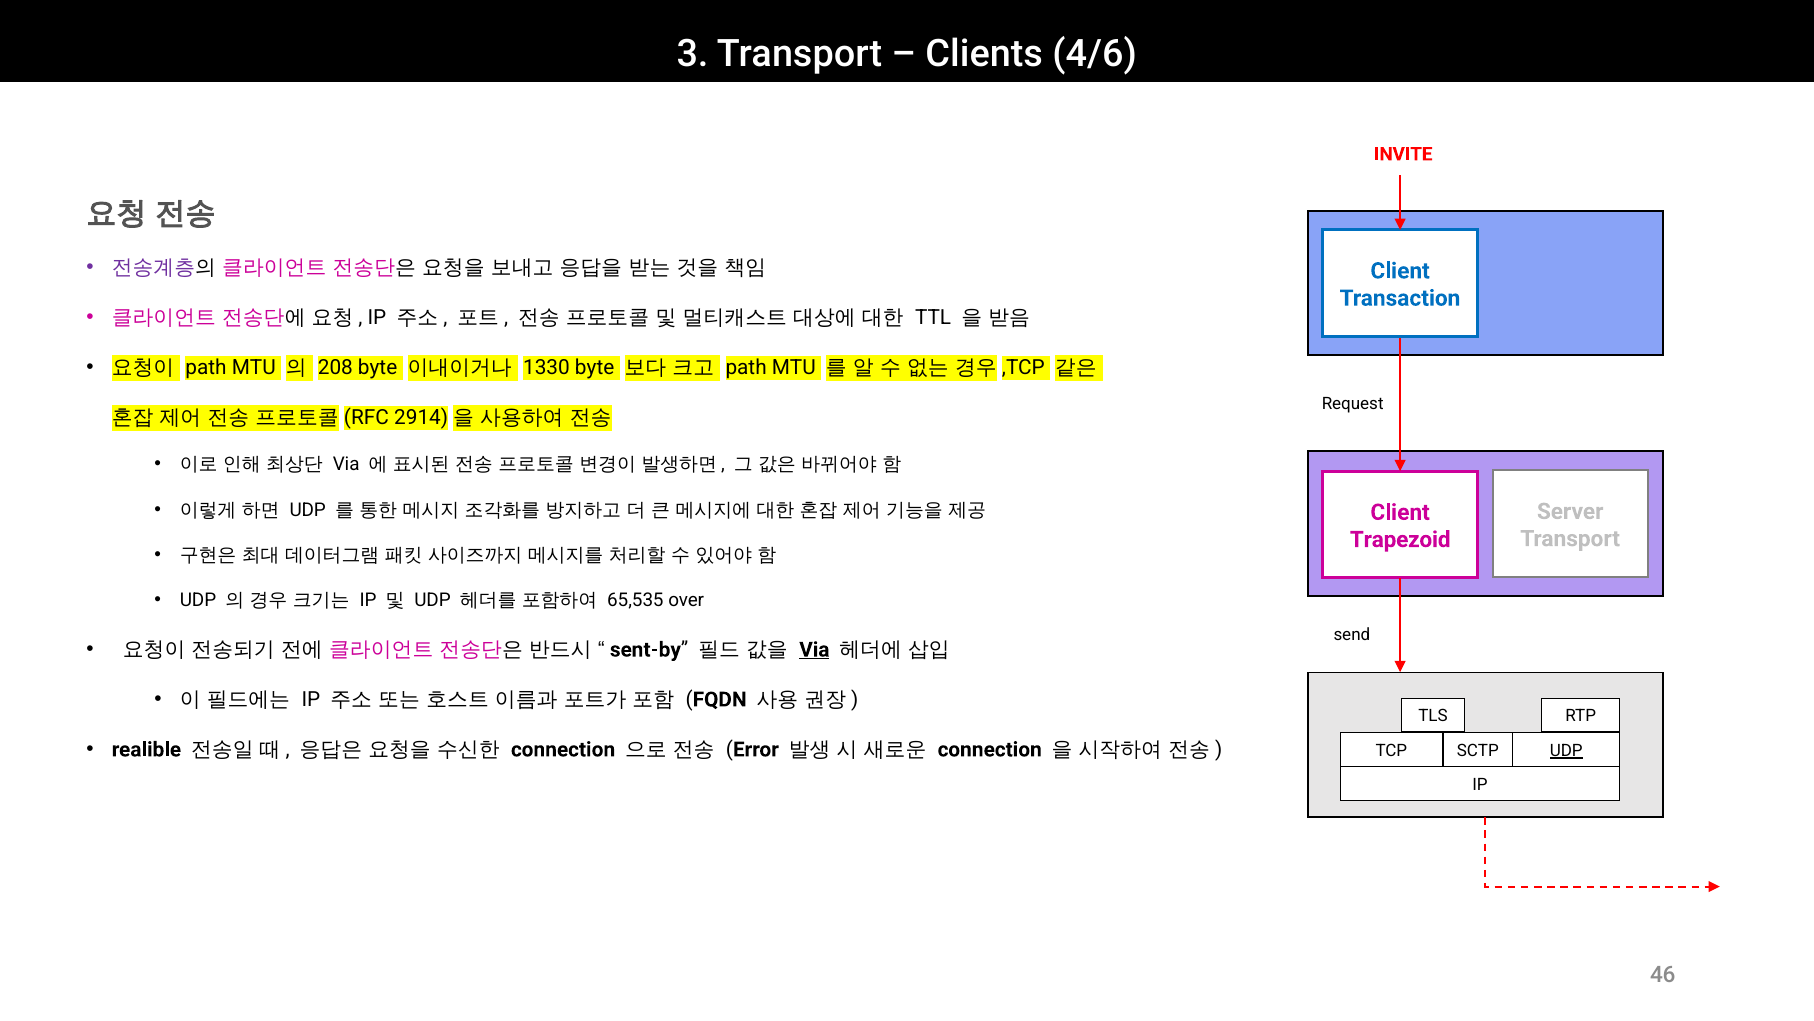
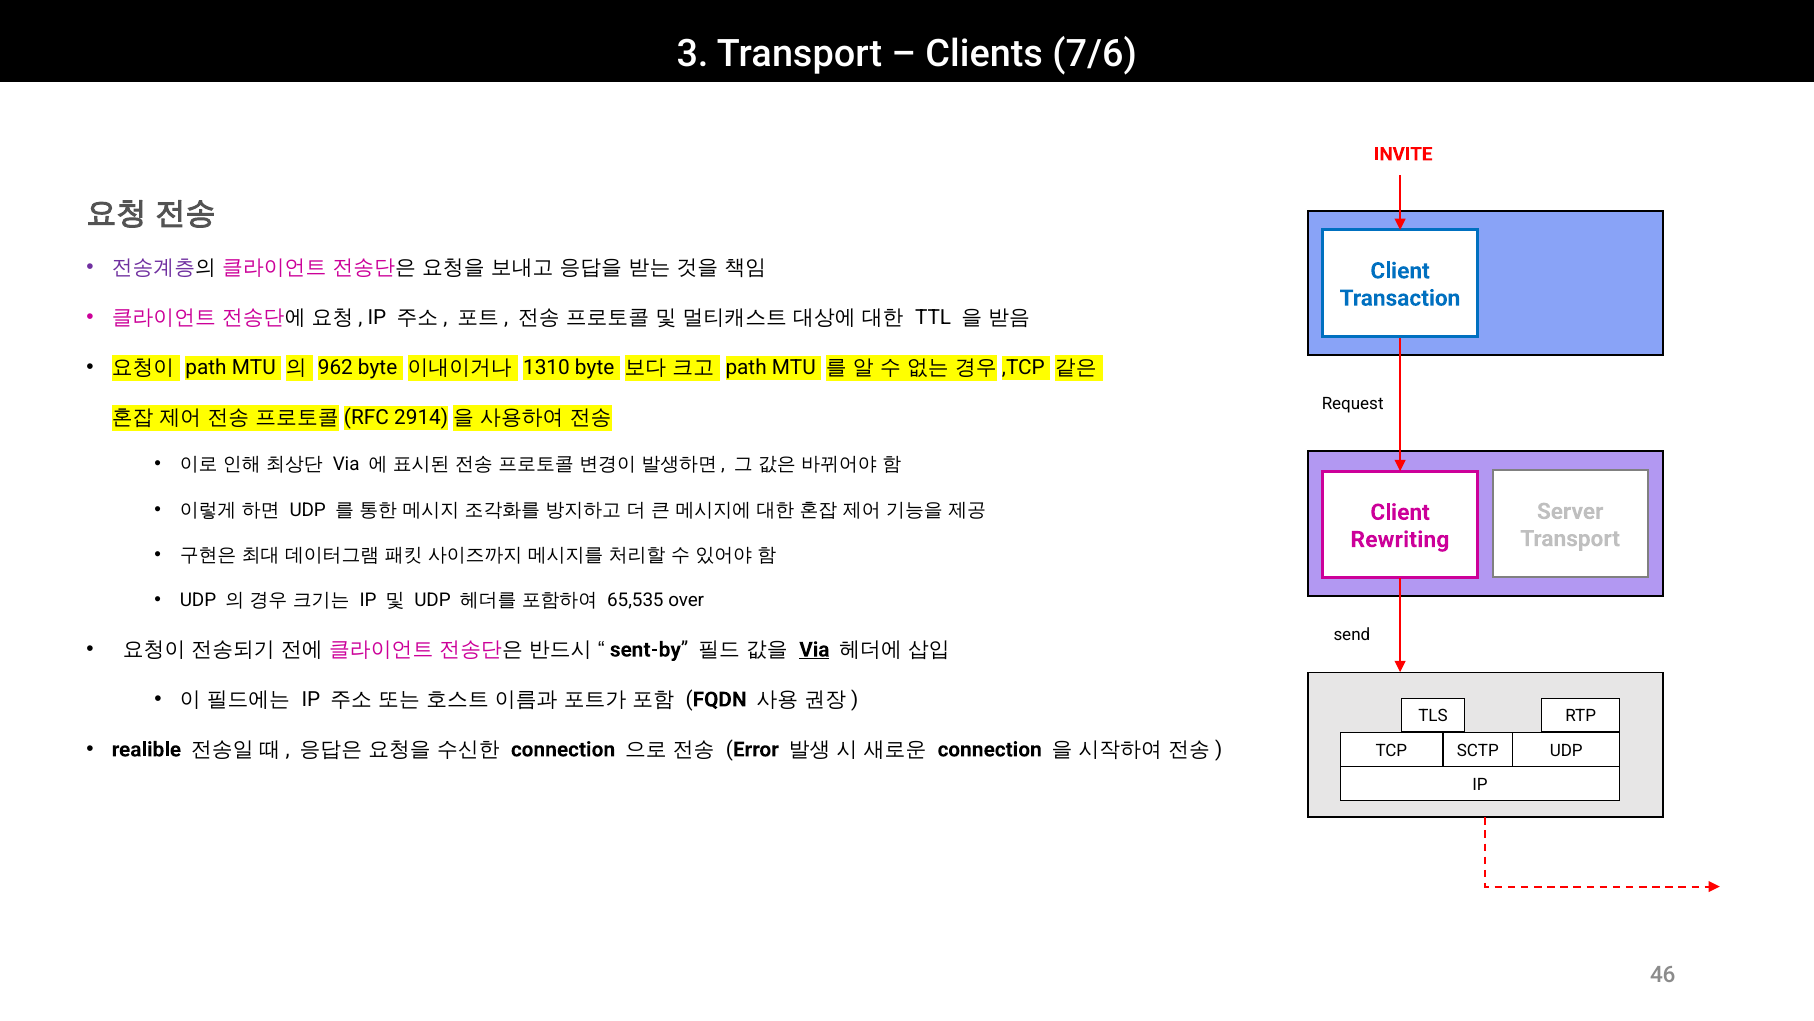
4/6: 4/6 -> 7/6 (1095, 54)
208: 208 -> 962 (335, 368)
1330: 1330 -> 1310 (546, 368)
Trapezoid: Trapezoid -> Rewriting (1400, 539)
UDP underline: present -> none (1566, 750)
